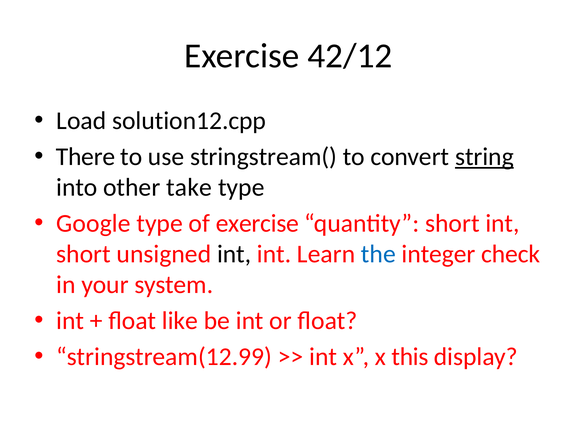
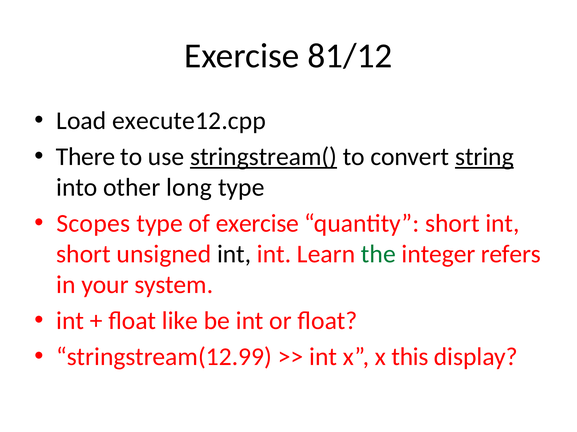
42/12: 42/12 -> 81/12 (350, 56)
solution12.cpp: solution12.cpp -> execute12.cpp (189, 121)
stringstream( underline: none -> present (264, 157)
take: take -> long (189, 188)
Google: Google -> Scopes (93, 224)
the colour: blue -> green (378, 255)
check: check -> refers (511, 255)
